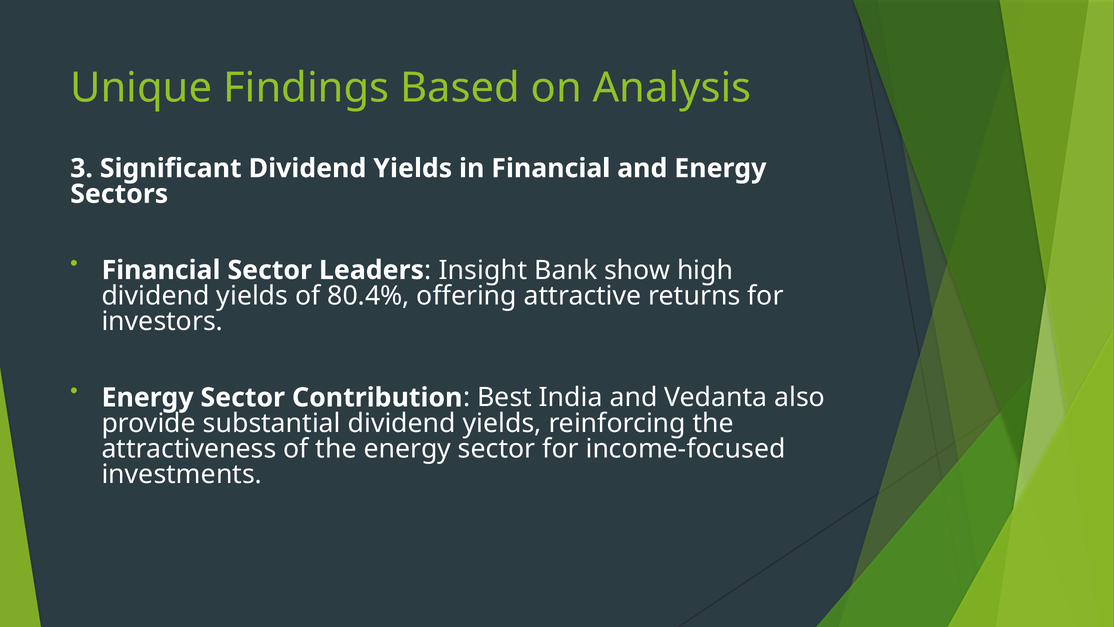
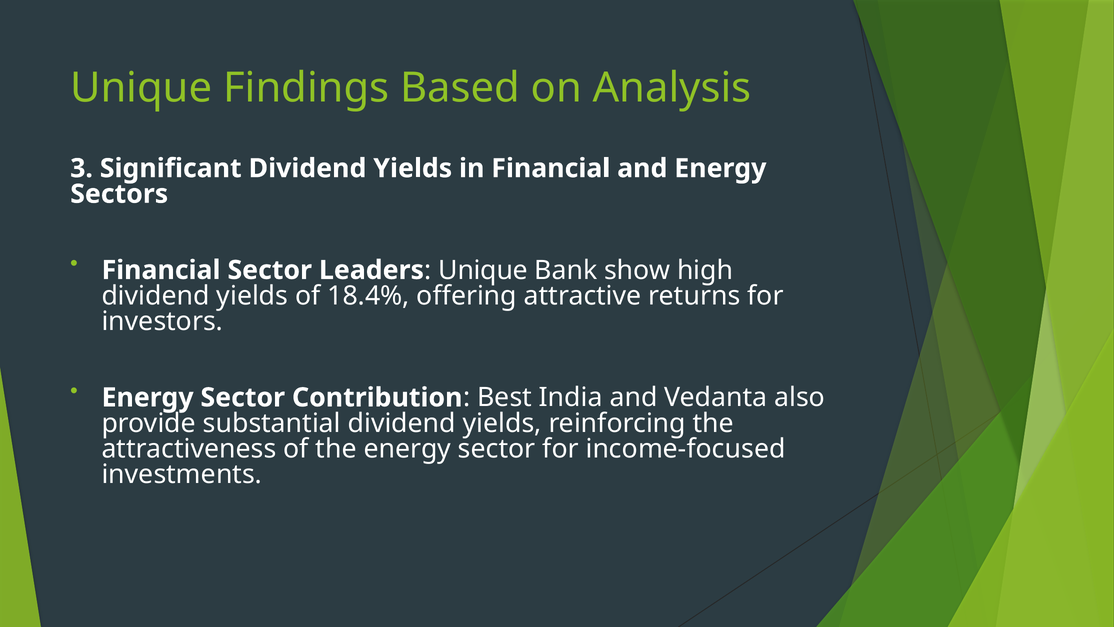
Insight: Insight -> Unique (483, 270)
80.4%: 80.4% -> 18.4% (368, 296)
